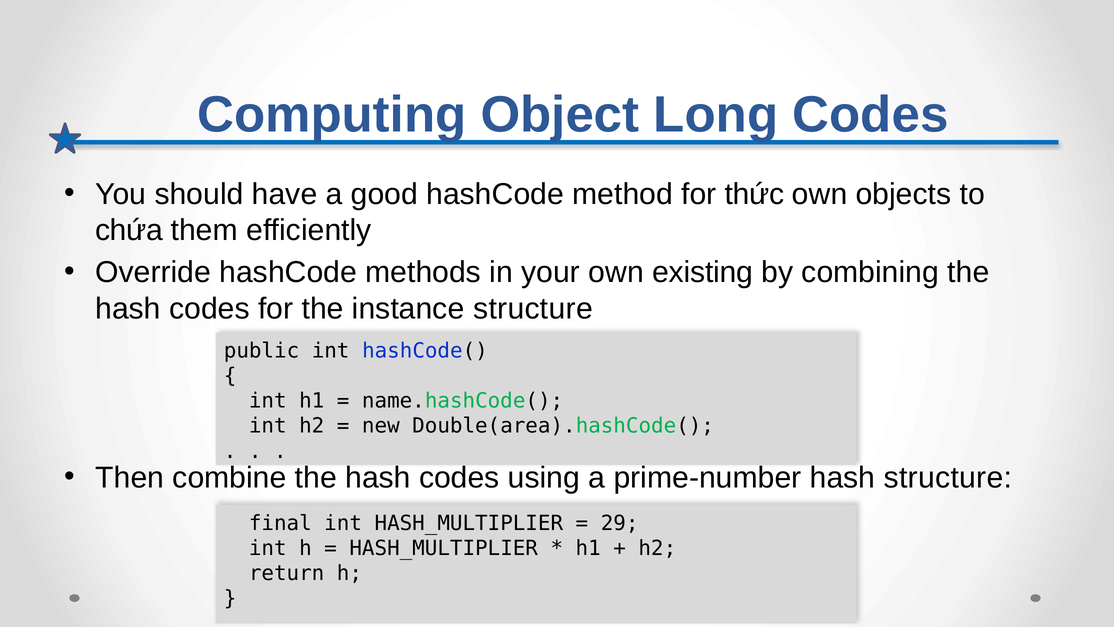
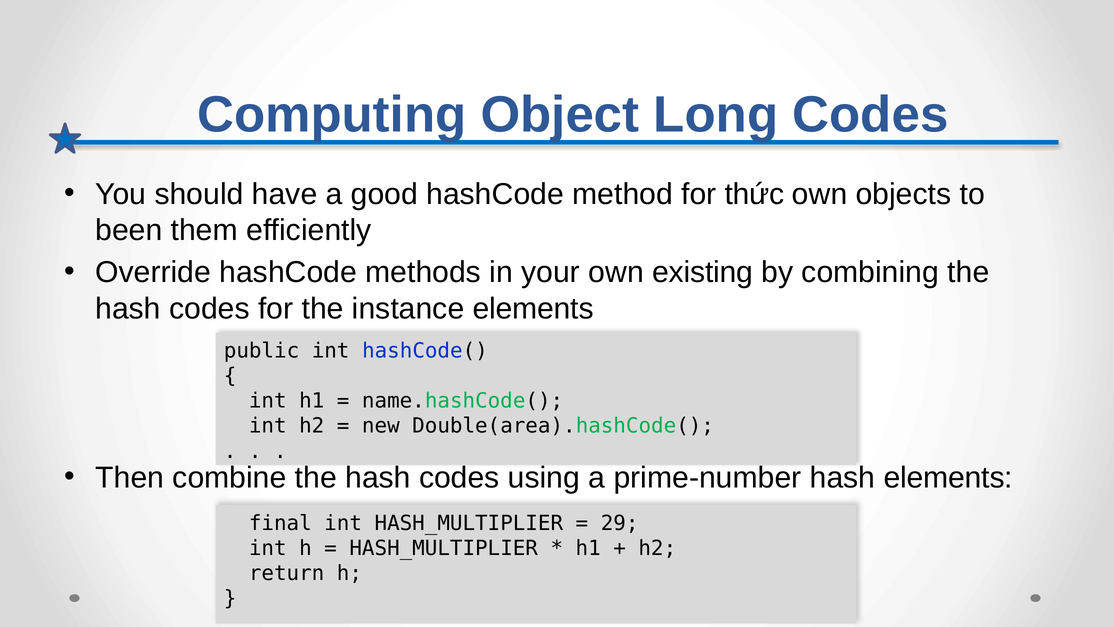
chứa: chứa -> been (129, 230)
instance structure: structure -> elements (533, 309)
structure: structure -> elements (948, 477)
